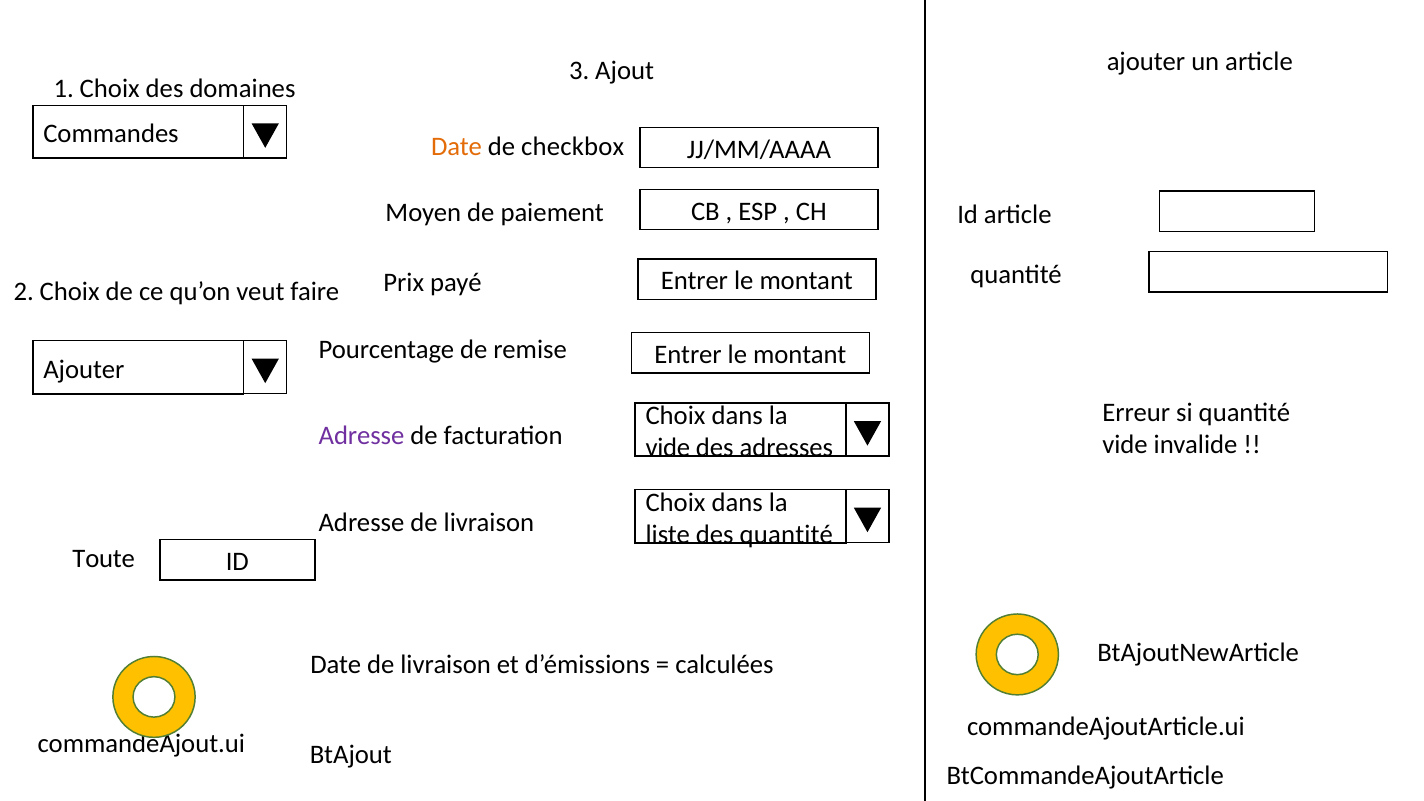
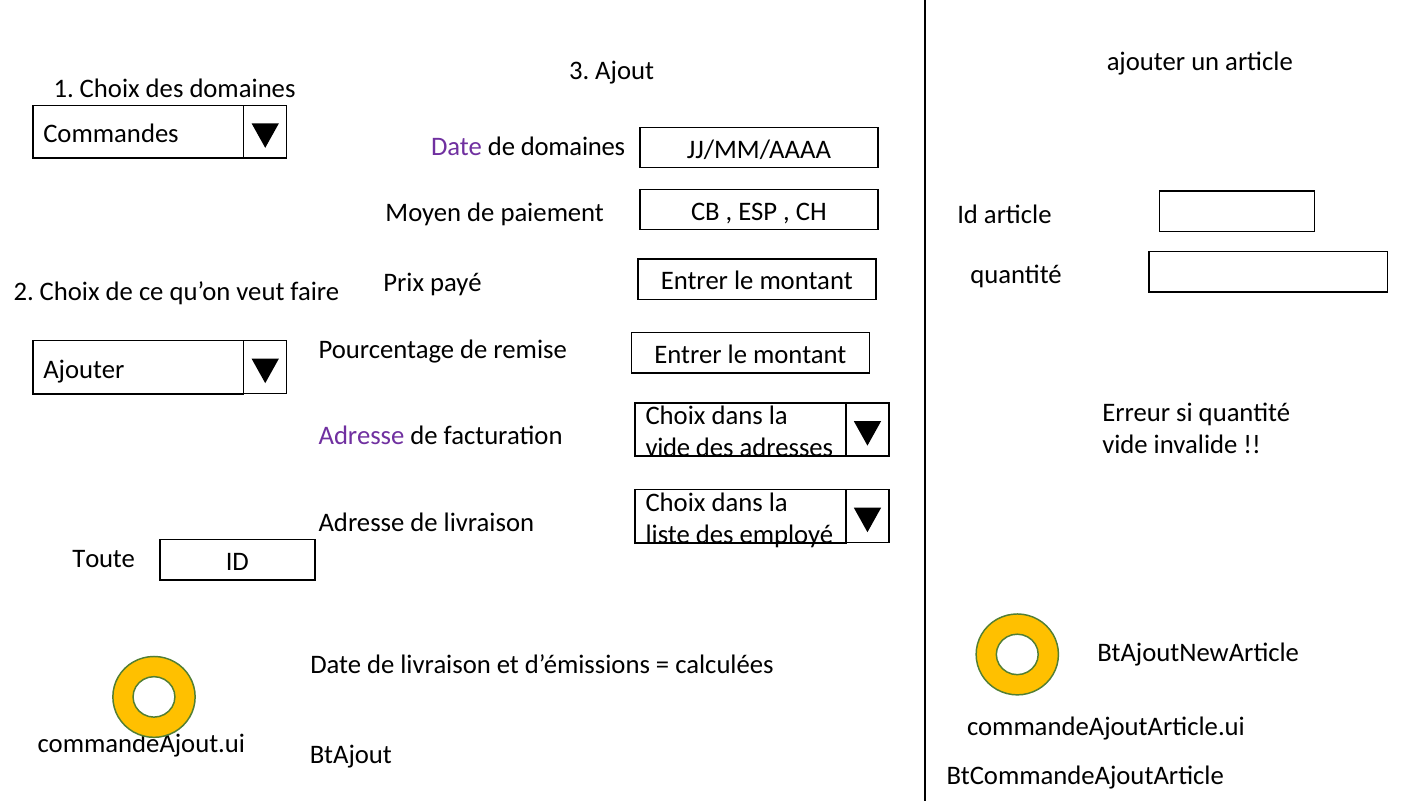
Date colour: orange -> purple (457, 146)
de checkbox: checkbox -> domaines (573, 146)
des quantité: quantité -> employé (786, 534)
